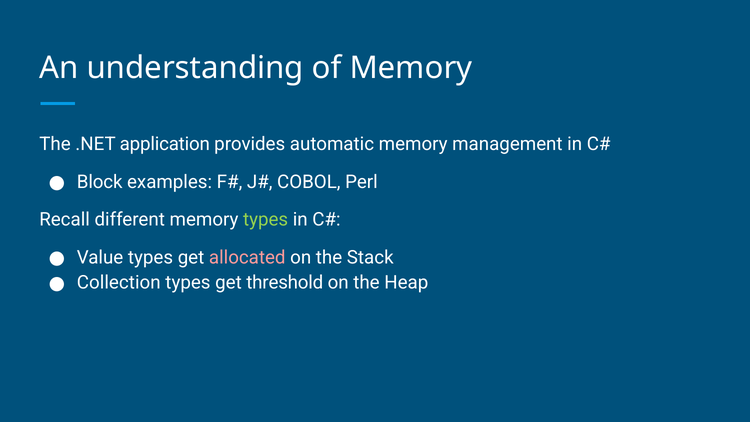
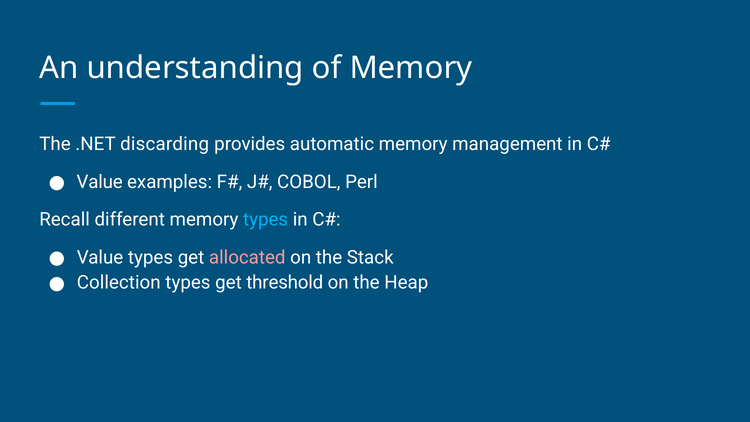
application: application -> discarding (165, 144)
Block: Block -> Value (100, 182)
types colour: light green -> light blue (266, 220)
